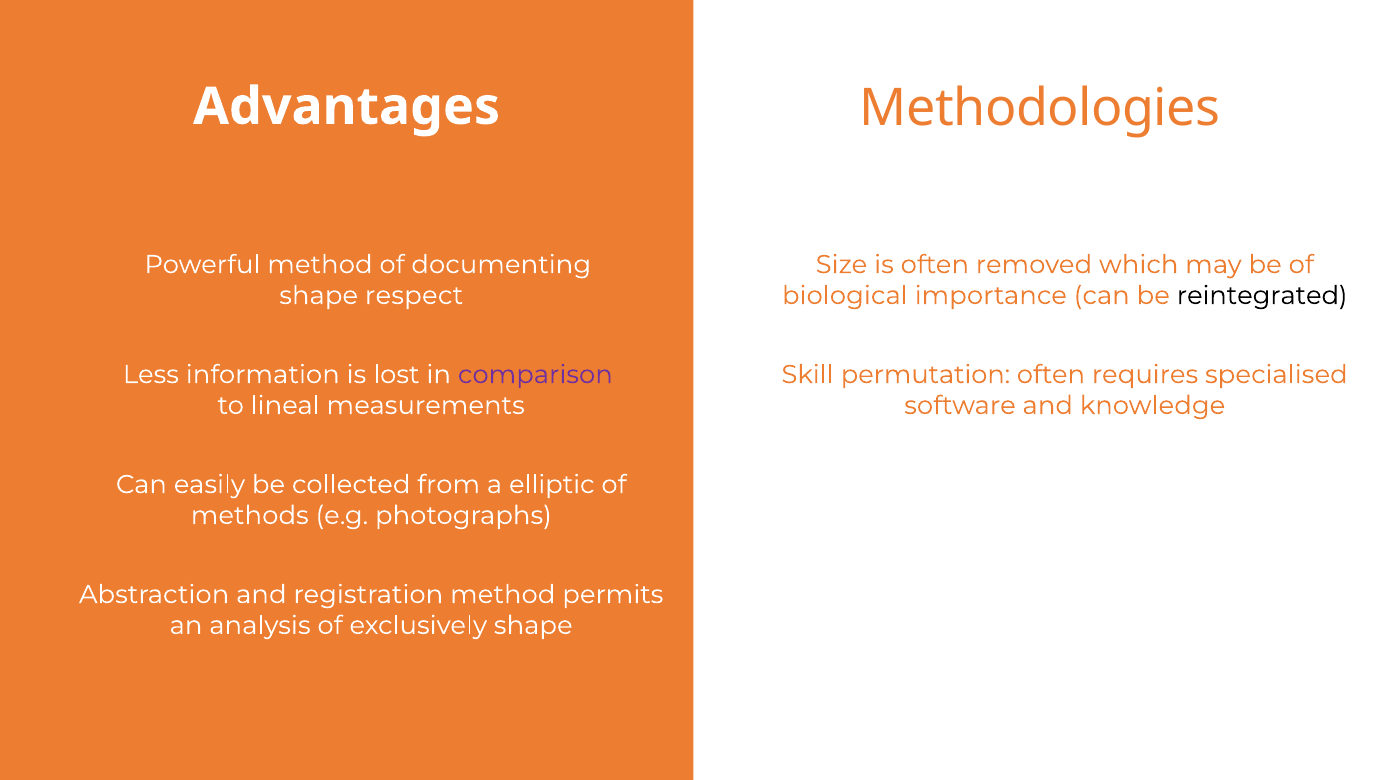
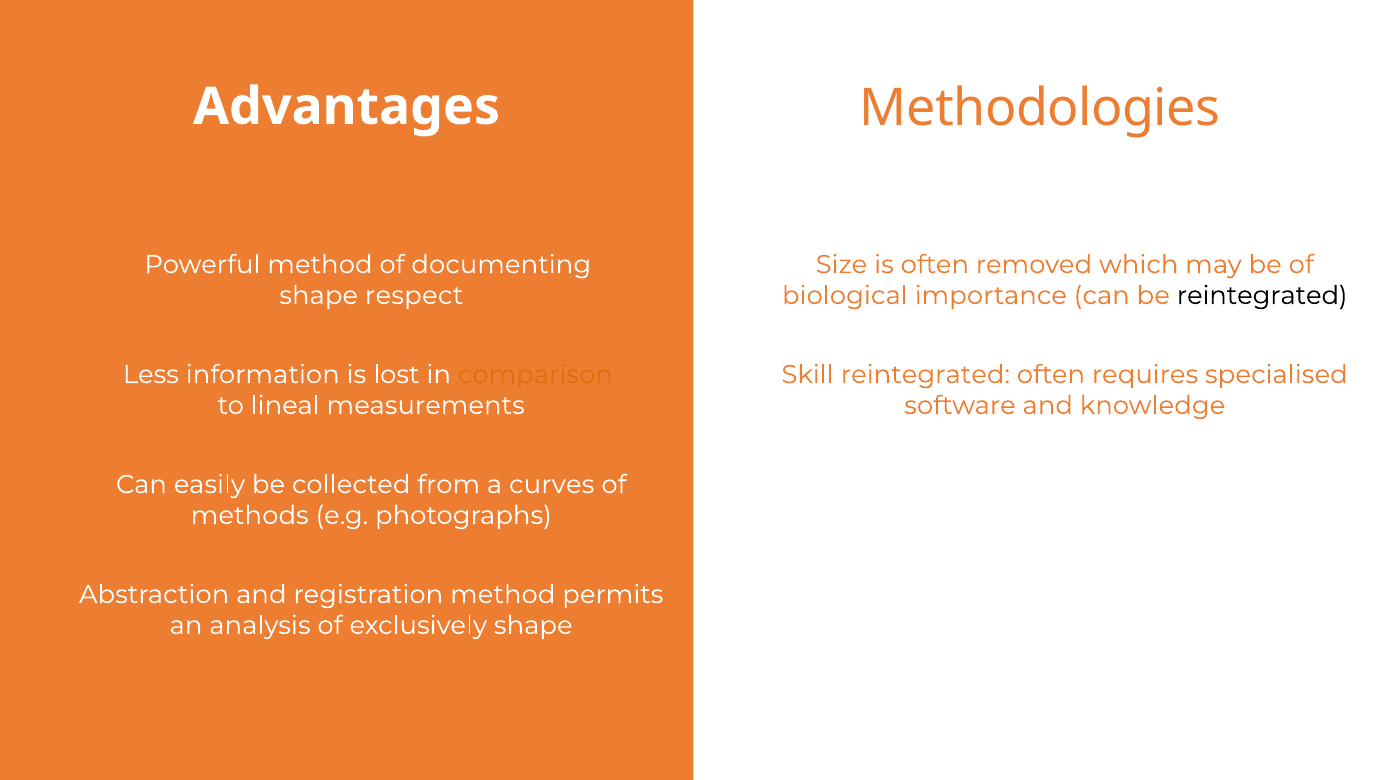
comparison colour: purple -> orange (535, 375)
Skill permutation: permutation -> reintegrated (925, 375)
elliptic: elliptic -> curves (552, 485)
